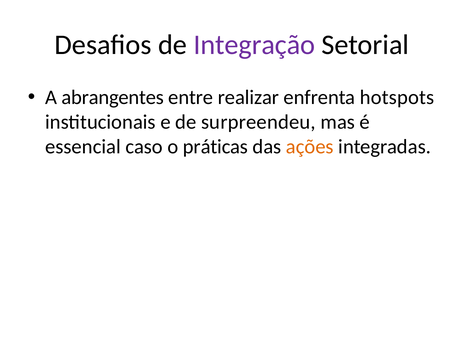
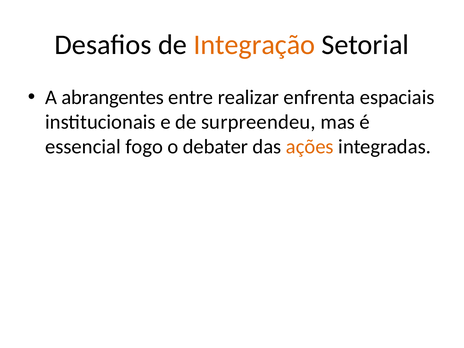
Integração colour: purple -> orange (254, 45)
hotspots: hotspots -> espaciais (397, 97)
caso: caso -> fogo (144, 147)
práticas: práticas -> debater (216, 147)
